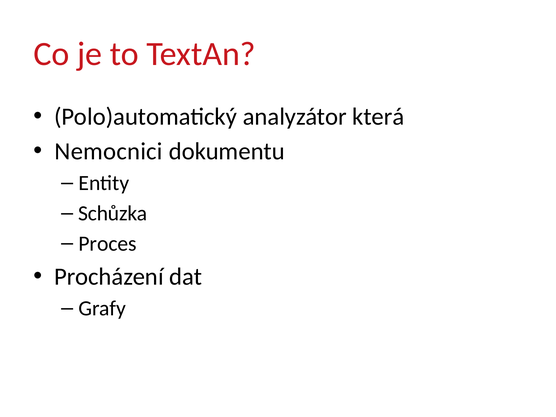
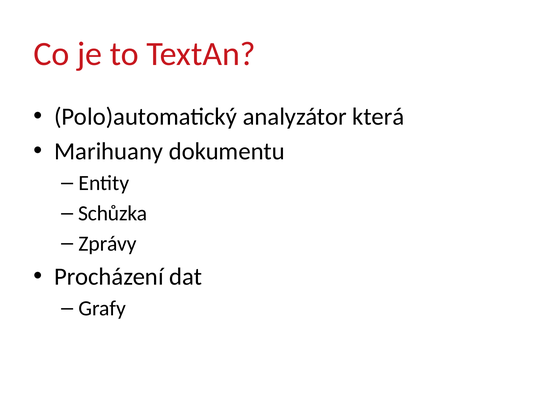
Nemocnici: Nemocnici -> Marihuany (109, 151)
Proces: Proces -> Zprávy (108, 244)
